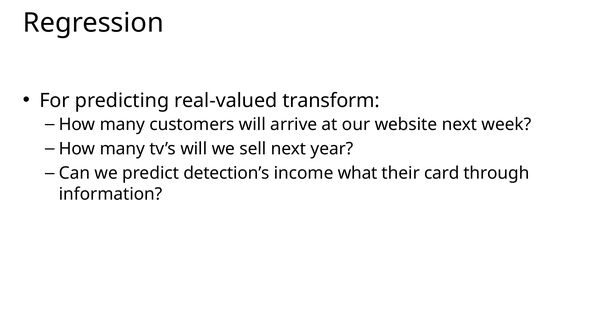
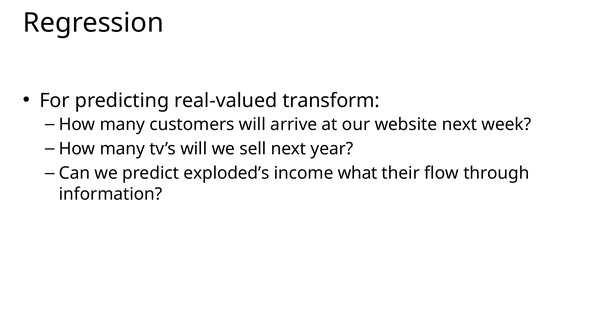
detection’s: detection’s -> exploded’s (226, 173)
card: card -> flow (442, 173)
